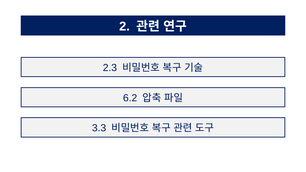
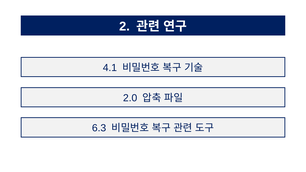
2.3: 2.3 -> 4.1 (110, 68)
6.2: 6.2 -> 2.0 (130, 98)
3.3: 3.3 -> 6.3 (99, 128)
